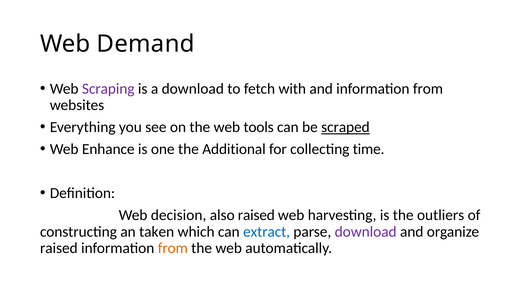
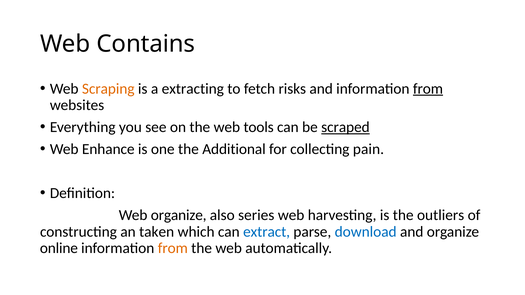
Demand: Demand -> Contains (146, 44)
Scraping colour: purple -> orange (108, 89)
a download: download -> extracting (193, 89)
with: with -> risks (292, 89)
from underline: none -> present (428, 89)
time: time -> pain (368, 149)
Web decision: decision -> organize (179, 215)
also raised: raised -> series (256, 215)
download colour: purple -> blue (366, 232)
raised: raised -> online (59, 248)
